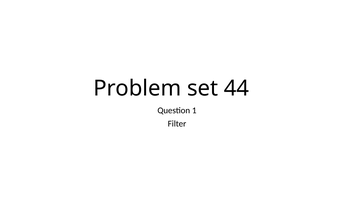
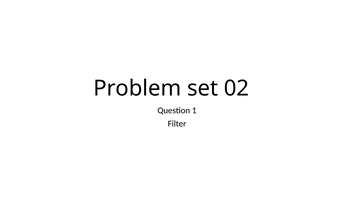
44: 44 -> 02 (236, 88)
